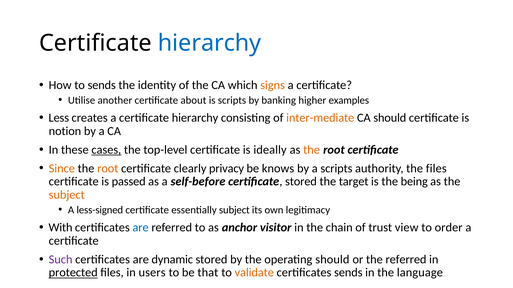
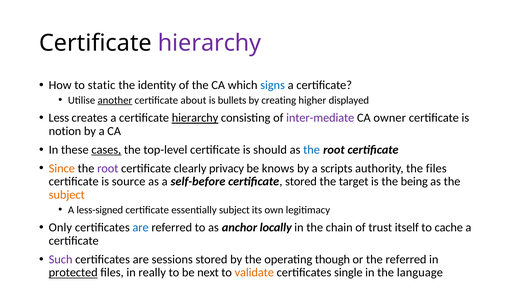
hierarchy colour: blue -> purple (210, 43)
to sends: sends -> static (102, 85)
signs colour: orange -> blue (273, 85)
another underline: none -> present (115, 100)
is scripts: scripts -> bullets (232, 100)
banking: banking -> creating (279, 100)
examples: examples -> displayed (349, 100)
hierarchy underline: none -> present (195, 118)
inter-mediate colour: orange -> purple (320, 118)
CA should: should -> owner (390, 118)
ideally: ideally -> should (270, 150)
the colour: orange -> blue (312, 150)
root colour: orange -> purple (108, 169)
passed: passed -> source (129, 182)
With: With -> Only (60, 228)
visitor: visitor -> locally (276, 228)
view: view -> itself (407, 228)
order: order -> cache (449, 228)
dynamic: dynamic -> sessions (172, 260)
operating should: should -> though (332, 260)
users: users -> really (152, 273)
that: that -> next (208, 273)
certificates sends: sends -> single (348, 273)
